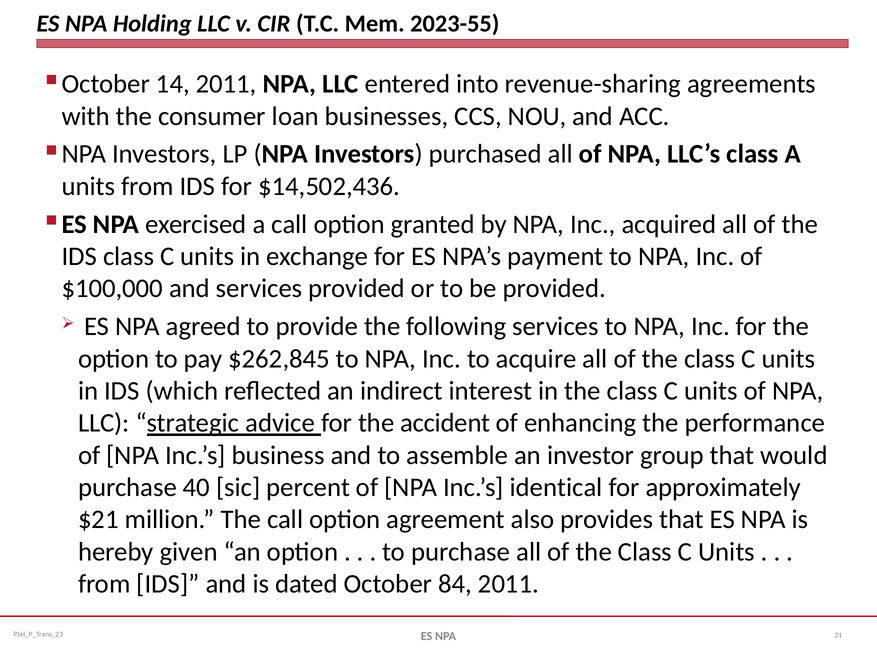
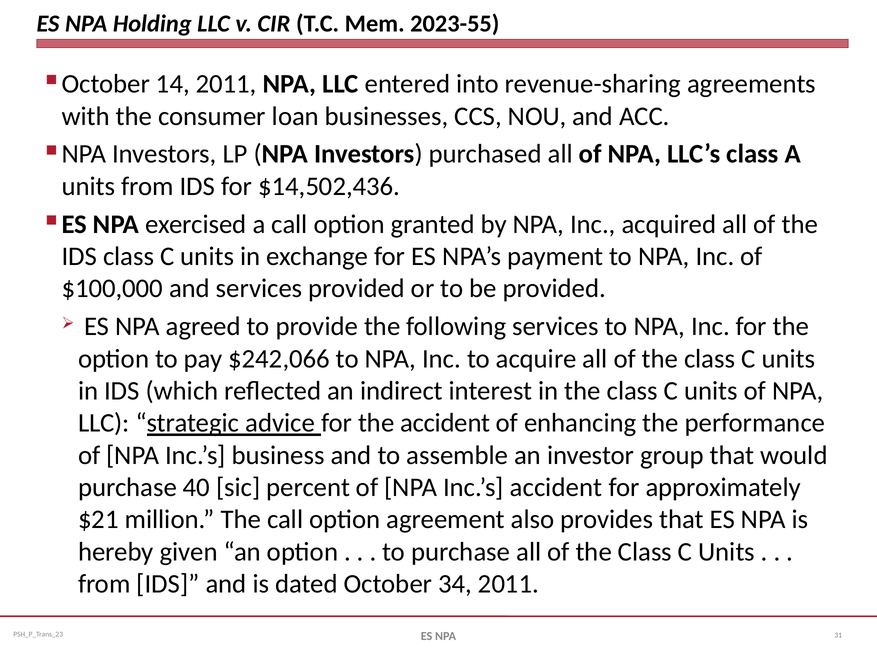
$262,845: $262,845 -> $242,066 (279, 359)
Inc.’s identical: identical -> accident (556, 487)
84: 84 -> 34 (455, 584)
